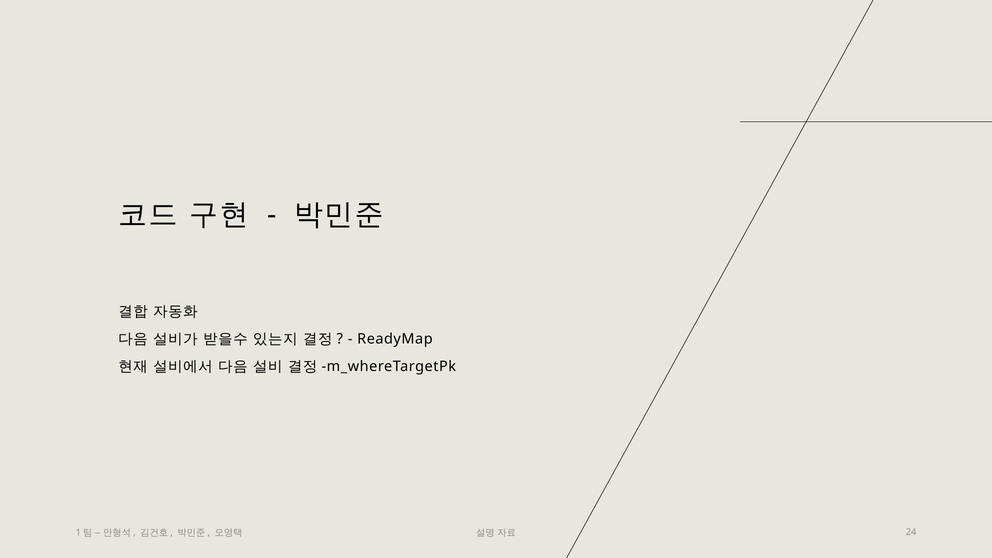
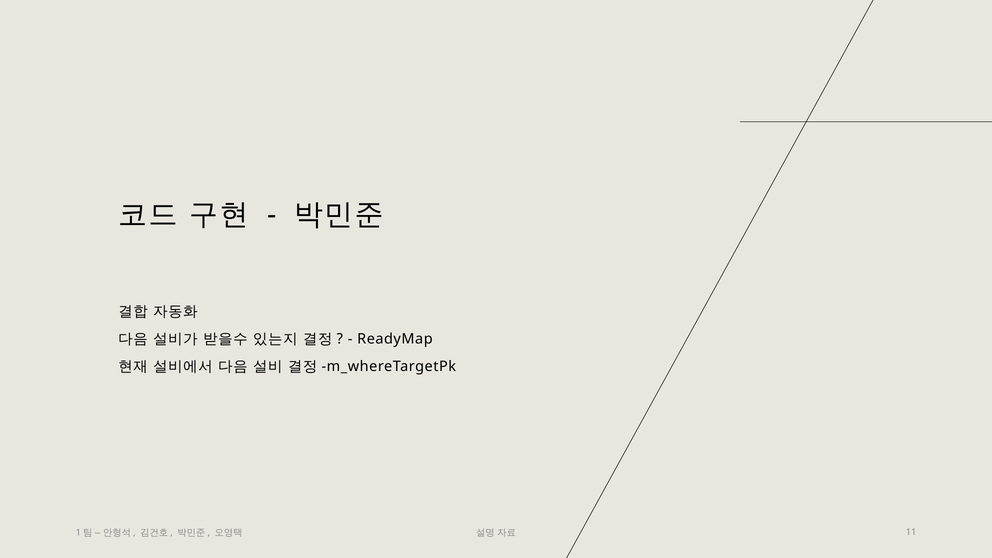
24: 24 -> 11 (911, 532)
